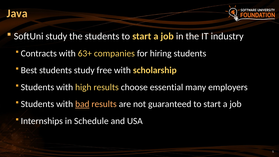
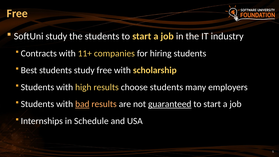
Java: Java -> Free (17, 14)
63+: 63+ -> 11+ (85, 53)
choose essential: essential -> students (166, 87)
guaranteed underline: none -> present (170, 104)
